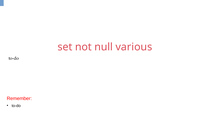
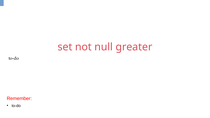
various: various -> greater (134, 47)
